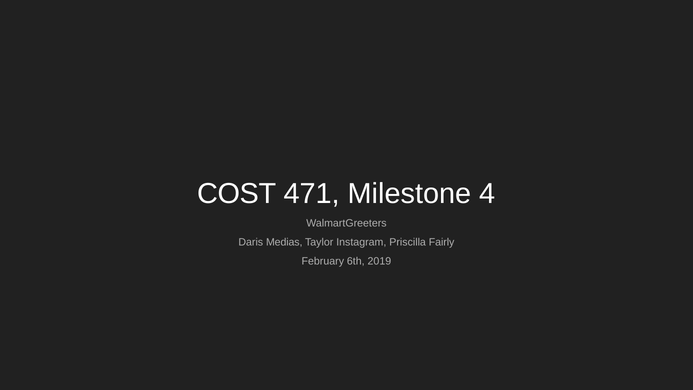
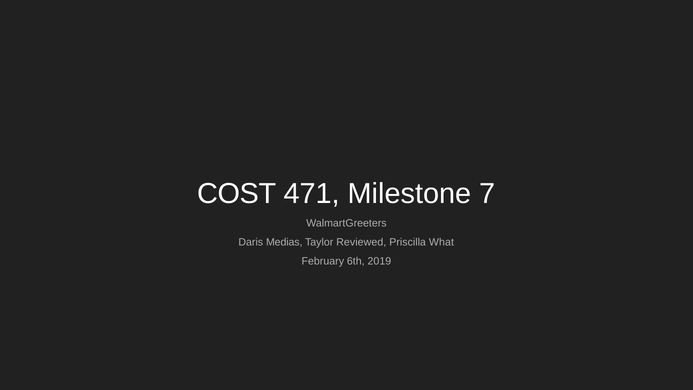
4: 4 -> 7 (487, 194)
Instagram: Instagram -> Reviewed (361, 242)
Fairly: Fairly -> What (441, 242)
